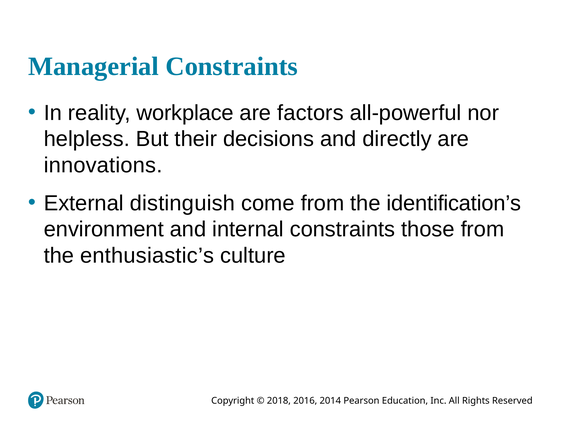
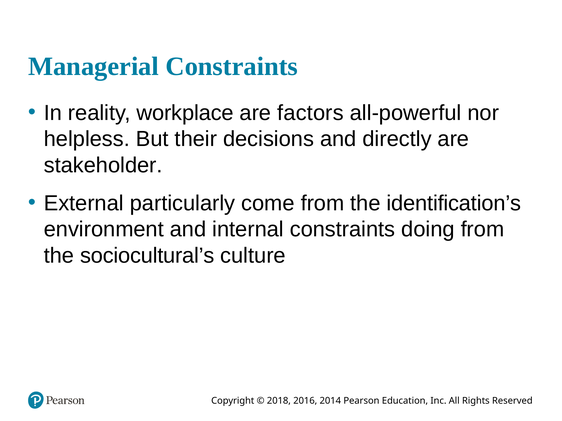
innovations: innovations -> stakeholder (103, 165)
distinguish: distinguish -> particularly (183, 203)
those: those -> doing (428, 230)
enthusiastic’s: enthusiastic’s -> sociocultural’s (147, 256)
